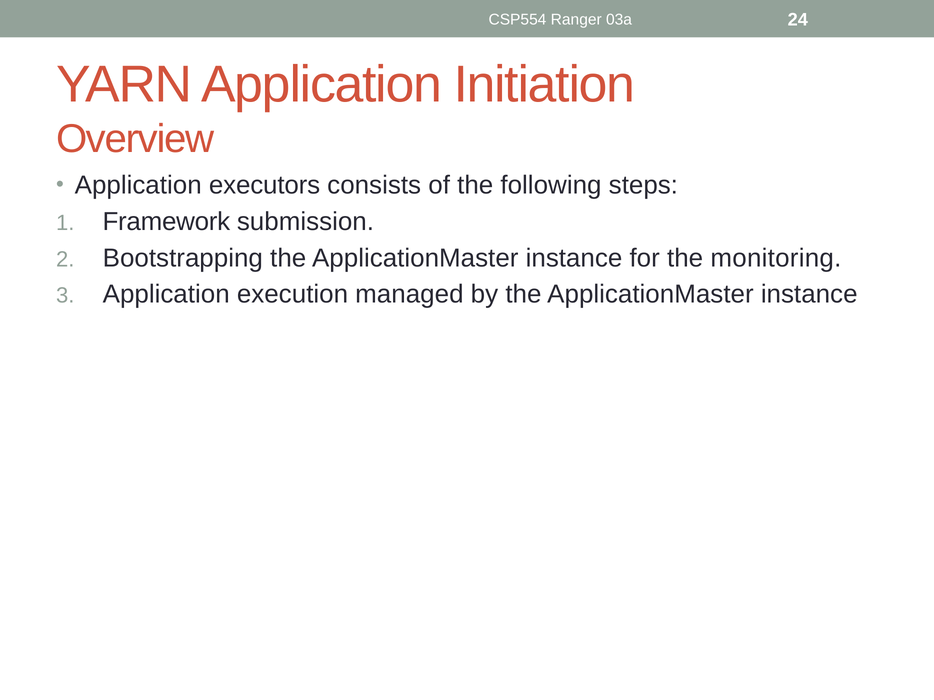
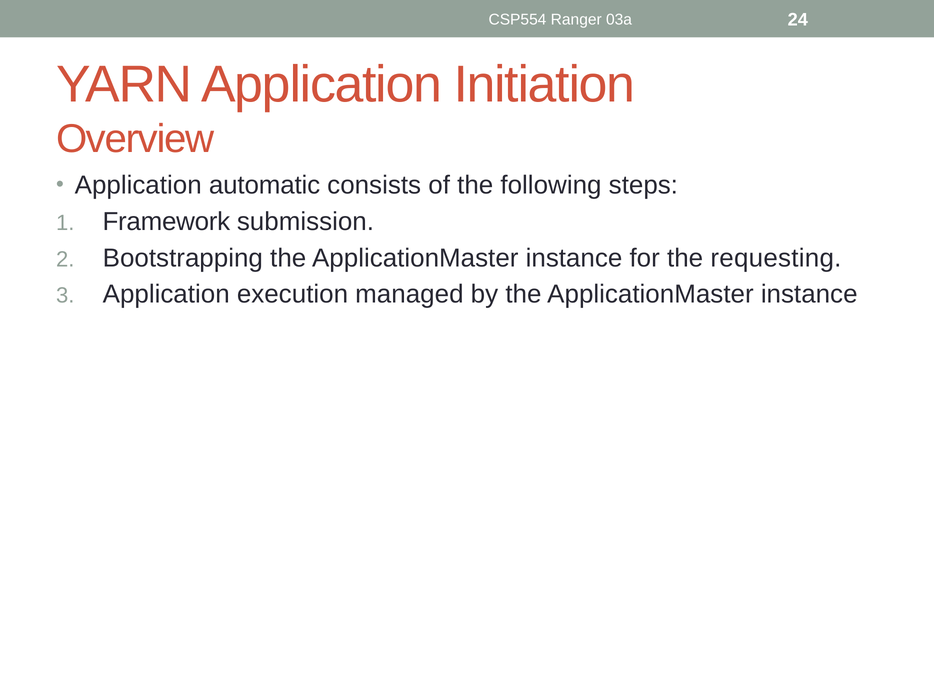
executors: executors -> automatic (265, 186)
monitoring: monitoring -> requesting (776, 258)
